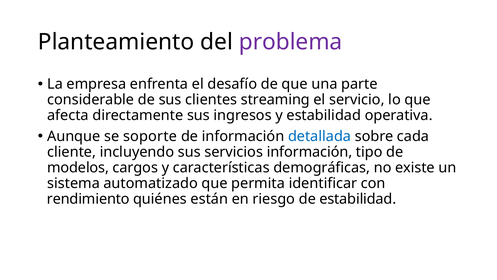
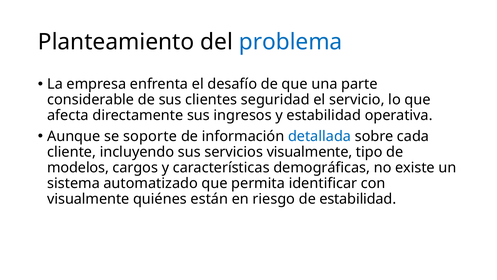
problema colour: purple -> blue (291, 42)
streaming: streaming -> seguridad (275, 100)
servicios información: información -> visualmente (310, 152)
rendimiento: rendimiento -> visualmente (88, 199)
